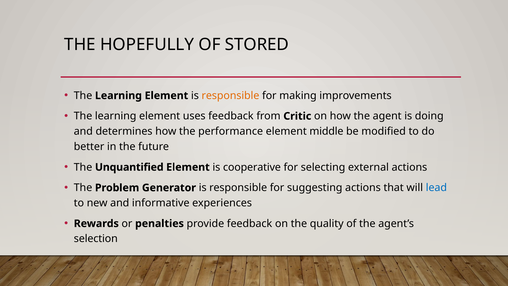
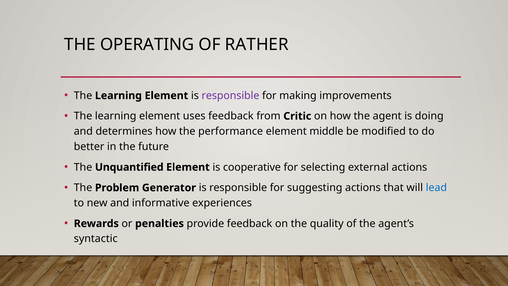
HOPEFULLY: HOPEFULLY -> OPERATING (147, 44)
STORED: STORED -> RATHER (257, 44)
responsible colour: orange -> purple (230, 96)
selection: selection -> syntactic (96, 239)
